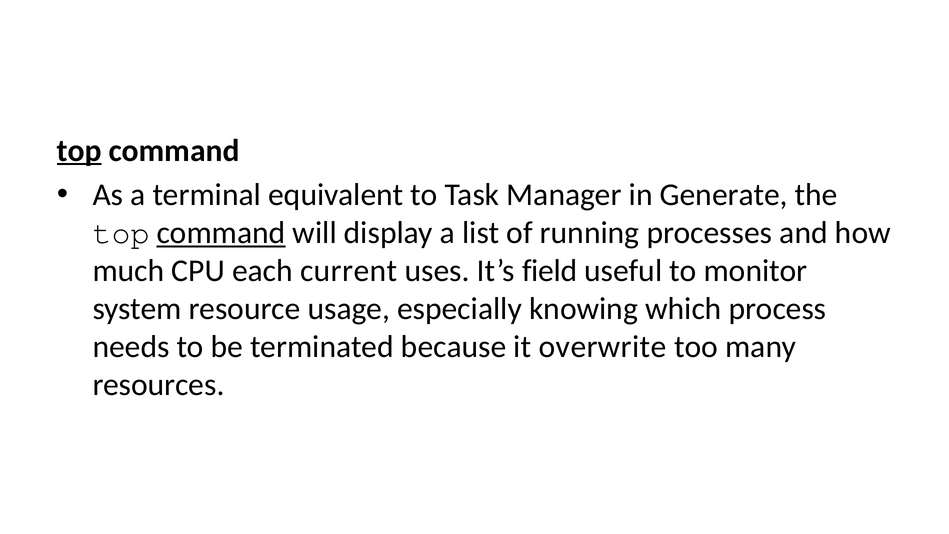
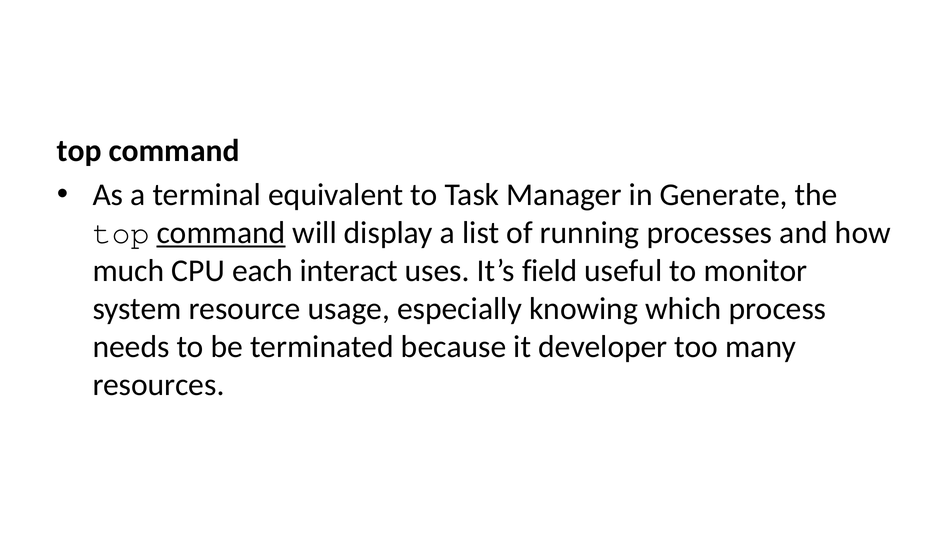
top underline: present -> none (79, 151)
current: current -> interact (349, 271)
overwrite: overwrite -> developer (603, 347)
